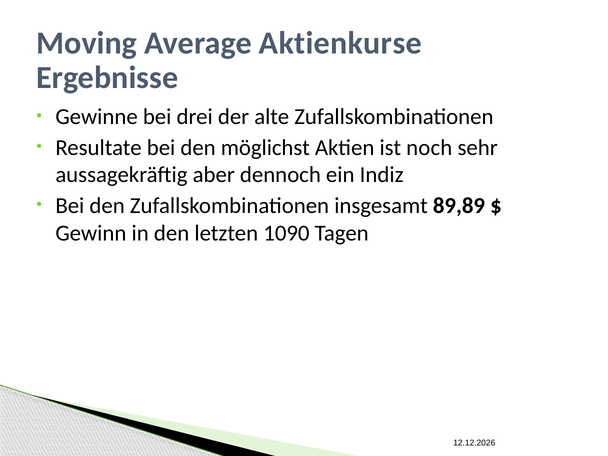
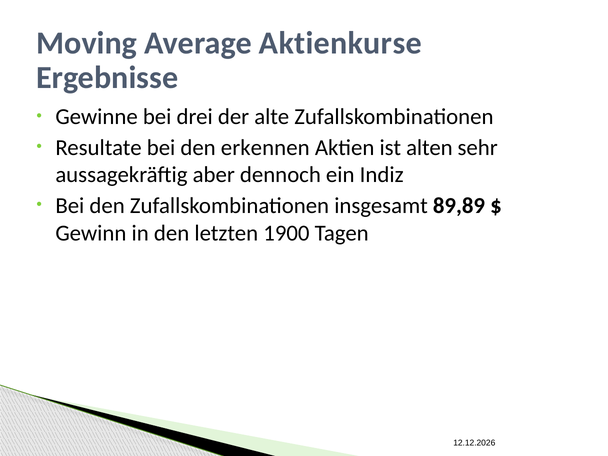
möglichst: möglichst -> erkennen (265, 148)
noch: noch -> alten (429, 148)
1090: 1090 -> 1900 (286, 233)
